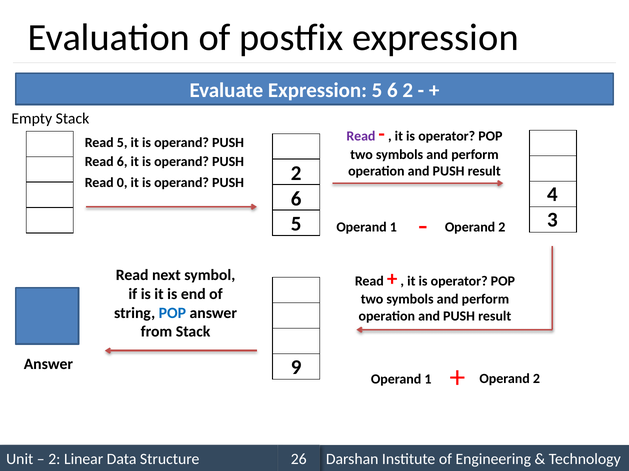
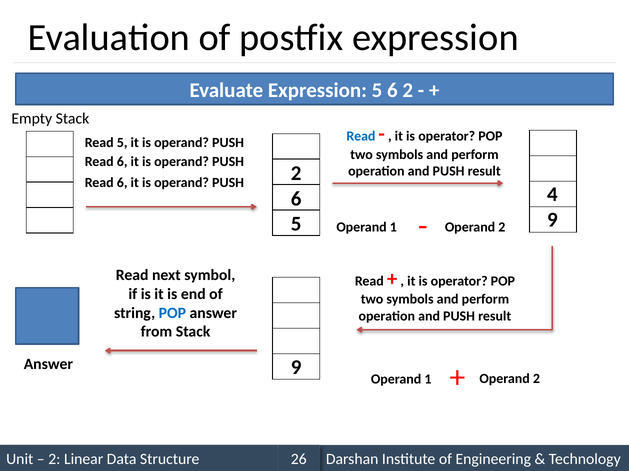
Read colour: purple -> blue (361, 137)
0: 0 -> 6 (122, 183)
3: 3 -> 9 (552, 220)
